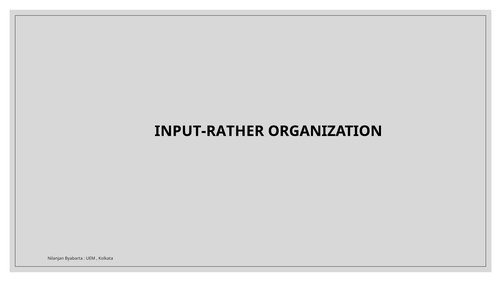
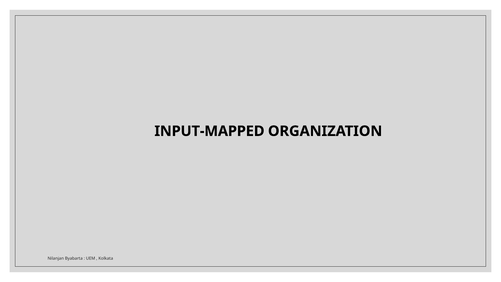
INPUT-RATHER: INPUT-RATHER -> INPUT-MAPPED (209, 131)
